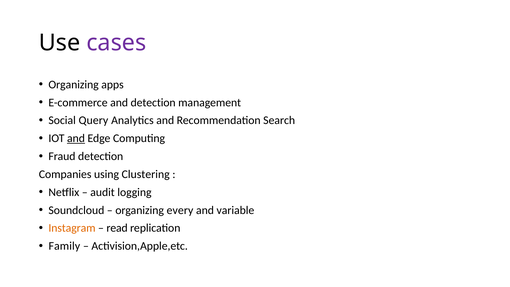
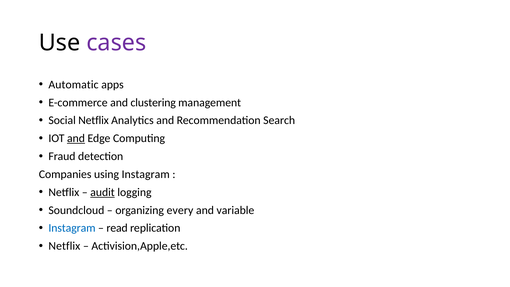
Organizing: Organizing -> Automatic (74, 85)
and detection: detection -> clustering (153, 102)
Social Query: Query -> Netflix (94, 120)
using Clustering: Clustering -> Instagram (146, 174)
audit underline: none -> present (103, 192)
Instagram colour: orange -> blue (72, 228)
Family: Family -> Netflix (64, 246)
